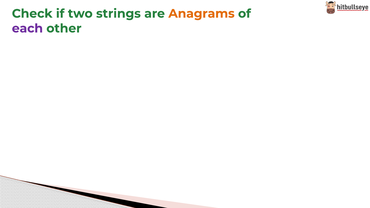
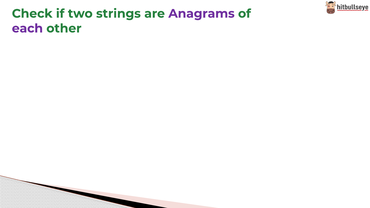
Anagrams colour: orange -> purple (202, 14)
